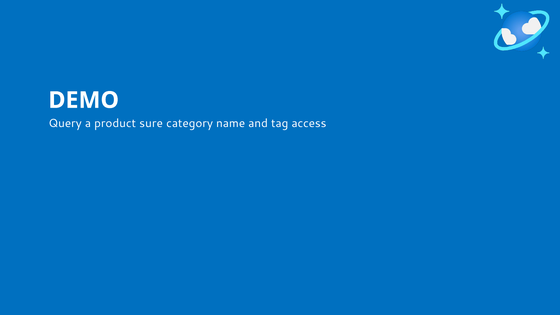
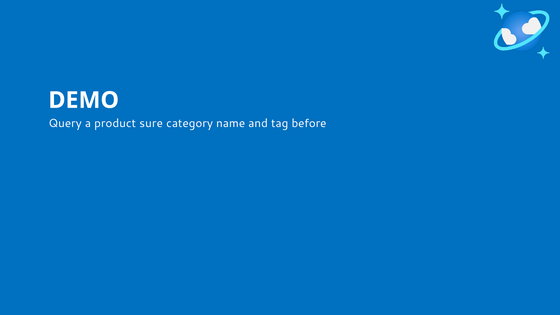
access: access -> before (309, 123)
